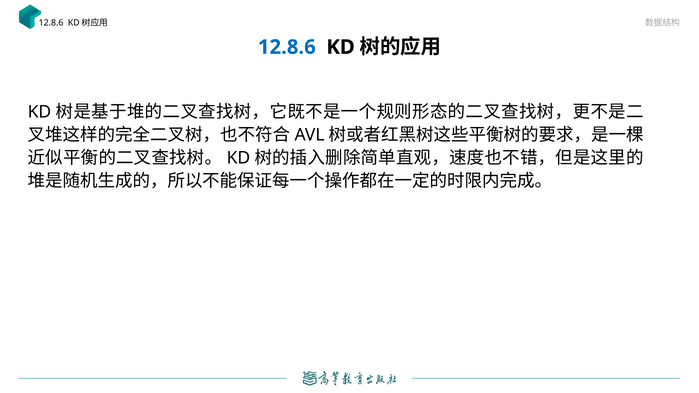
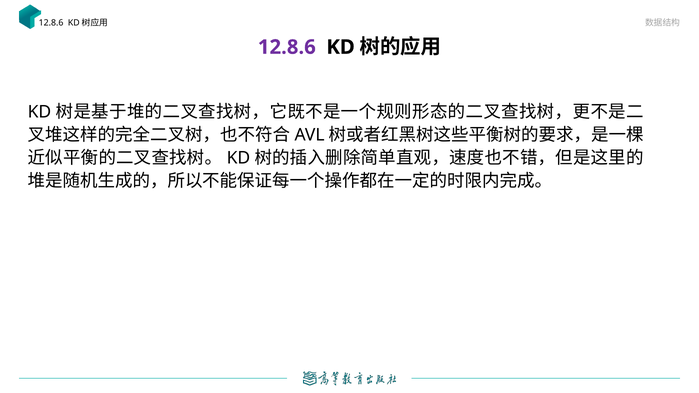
12.8.6 colour: blue -> purple (287, 47)
